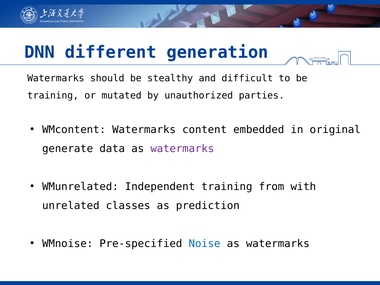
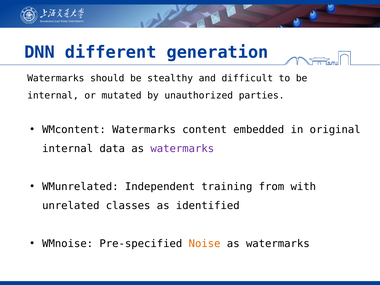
training: training -> internal (53, 95)
generate: generate -> internal (68, 149)
prediction: prediction -> identified (208, 206)
Noise colour: blue -> orange (205, 244)
